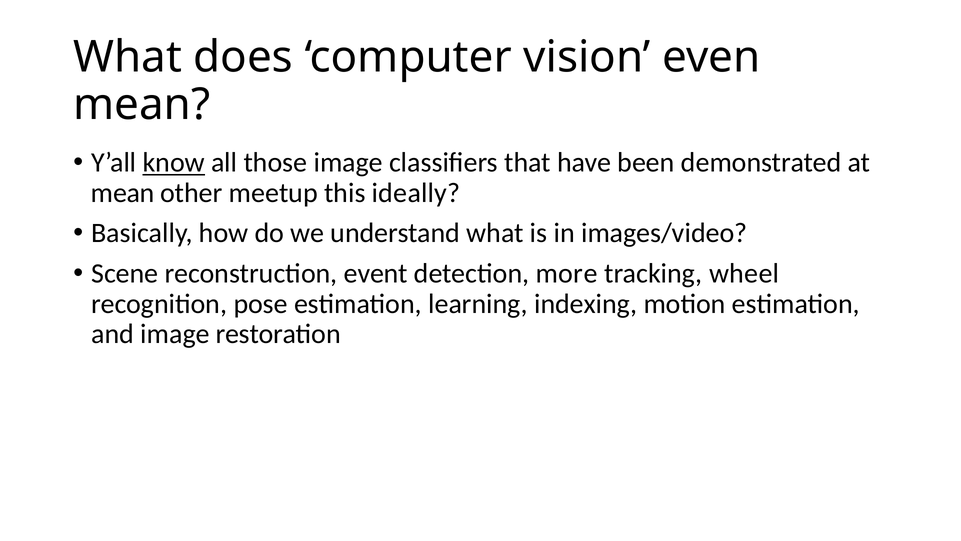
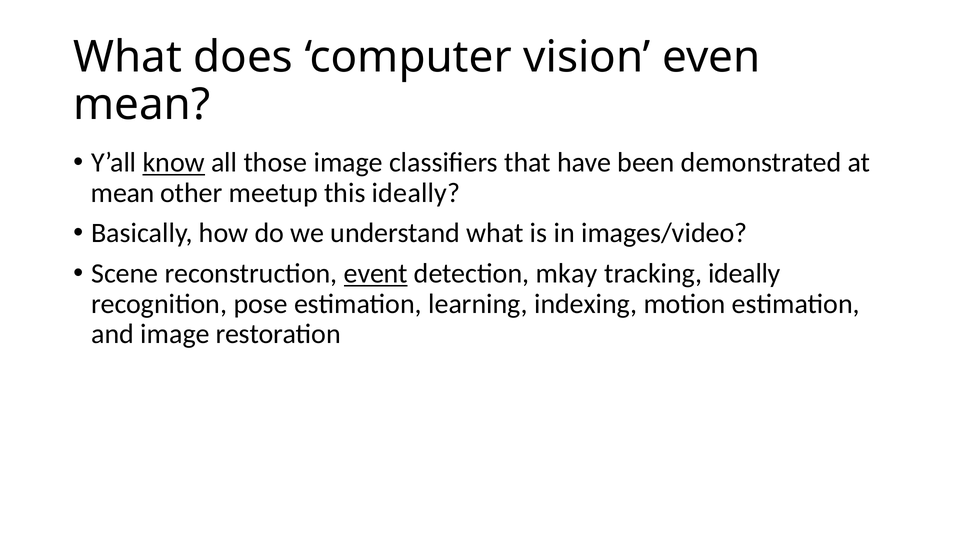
event underline: none -> present (376, 273)
more: more -> mkay (567, 273)
tracking wheel: wheel -> ideally (744, 273)
